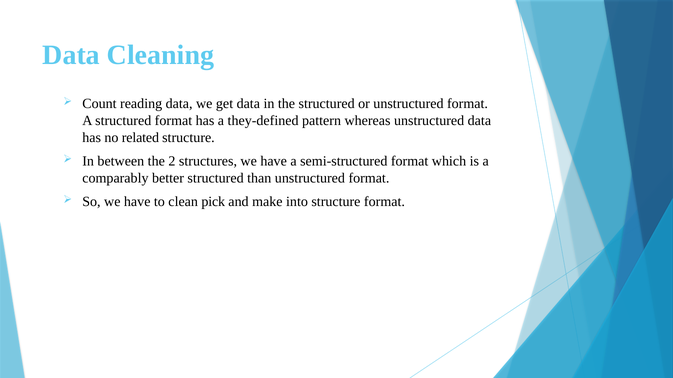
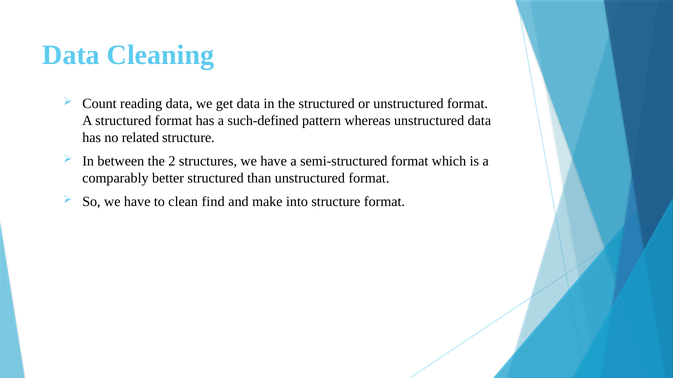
they-defined: they-defined -> such-defined (263, 121)
pick: pick -> find (213, 202)
